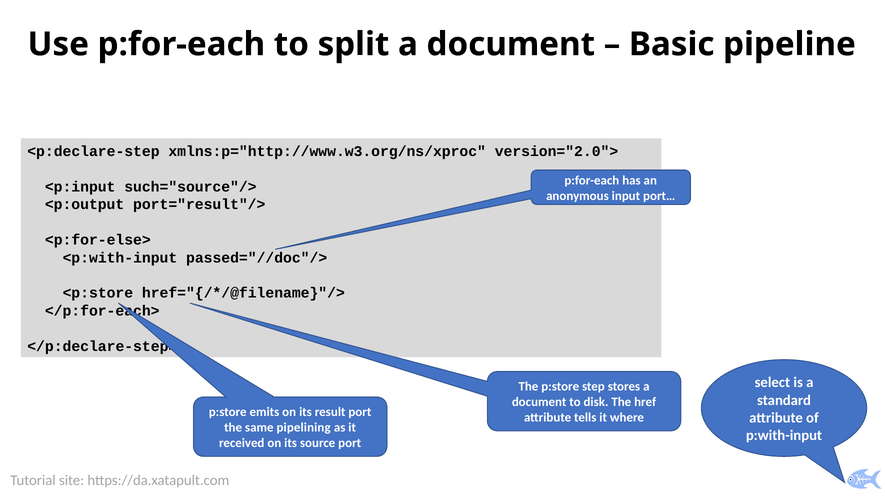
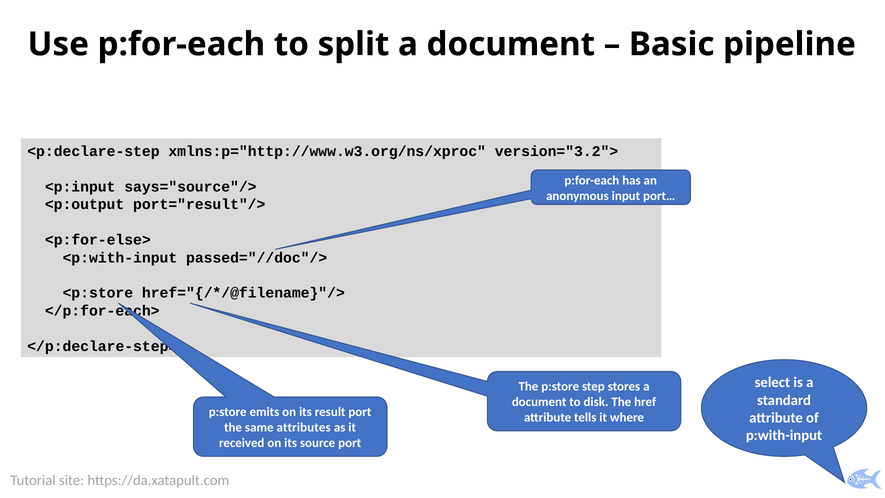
version="2.0">: version="2.0"> -> version="3.2"> (556, 151)
such="source"/>: such="source"/> -> says="source"/> (190, 187)
pipelining: pipelining -> attributes (304, 427)
